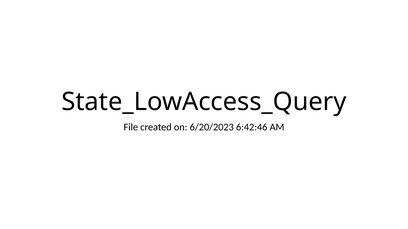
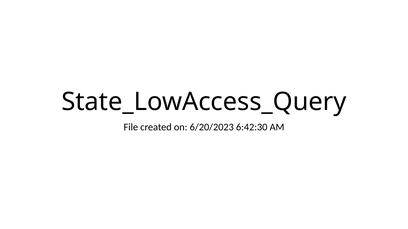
6:42:46: 6:42:46 -> 6:42:30 (252, 128)
